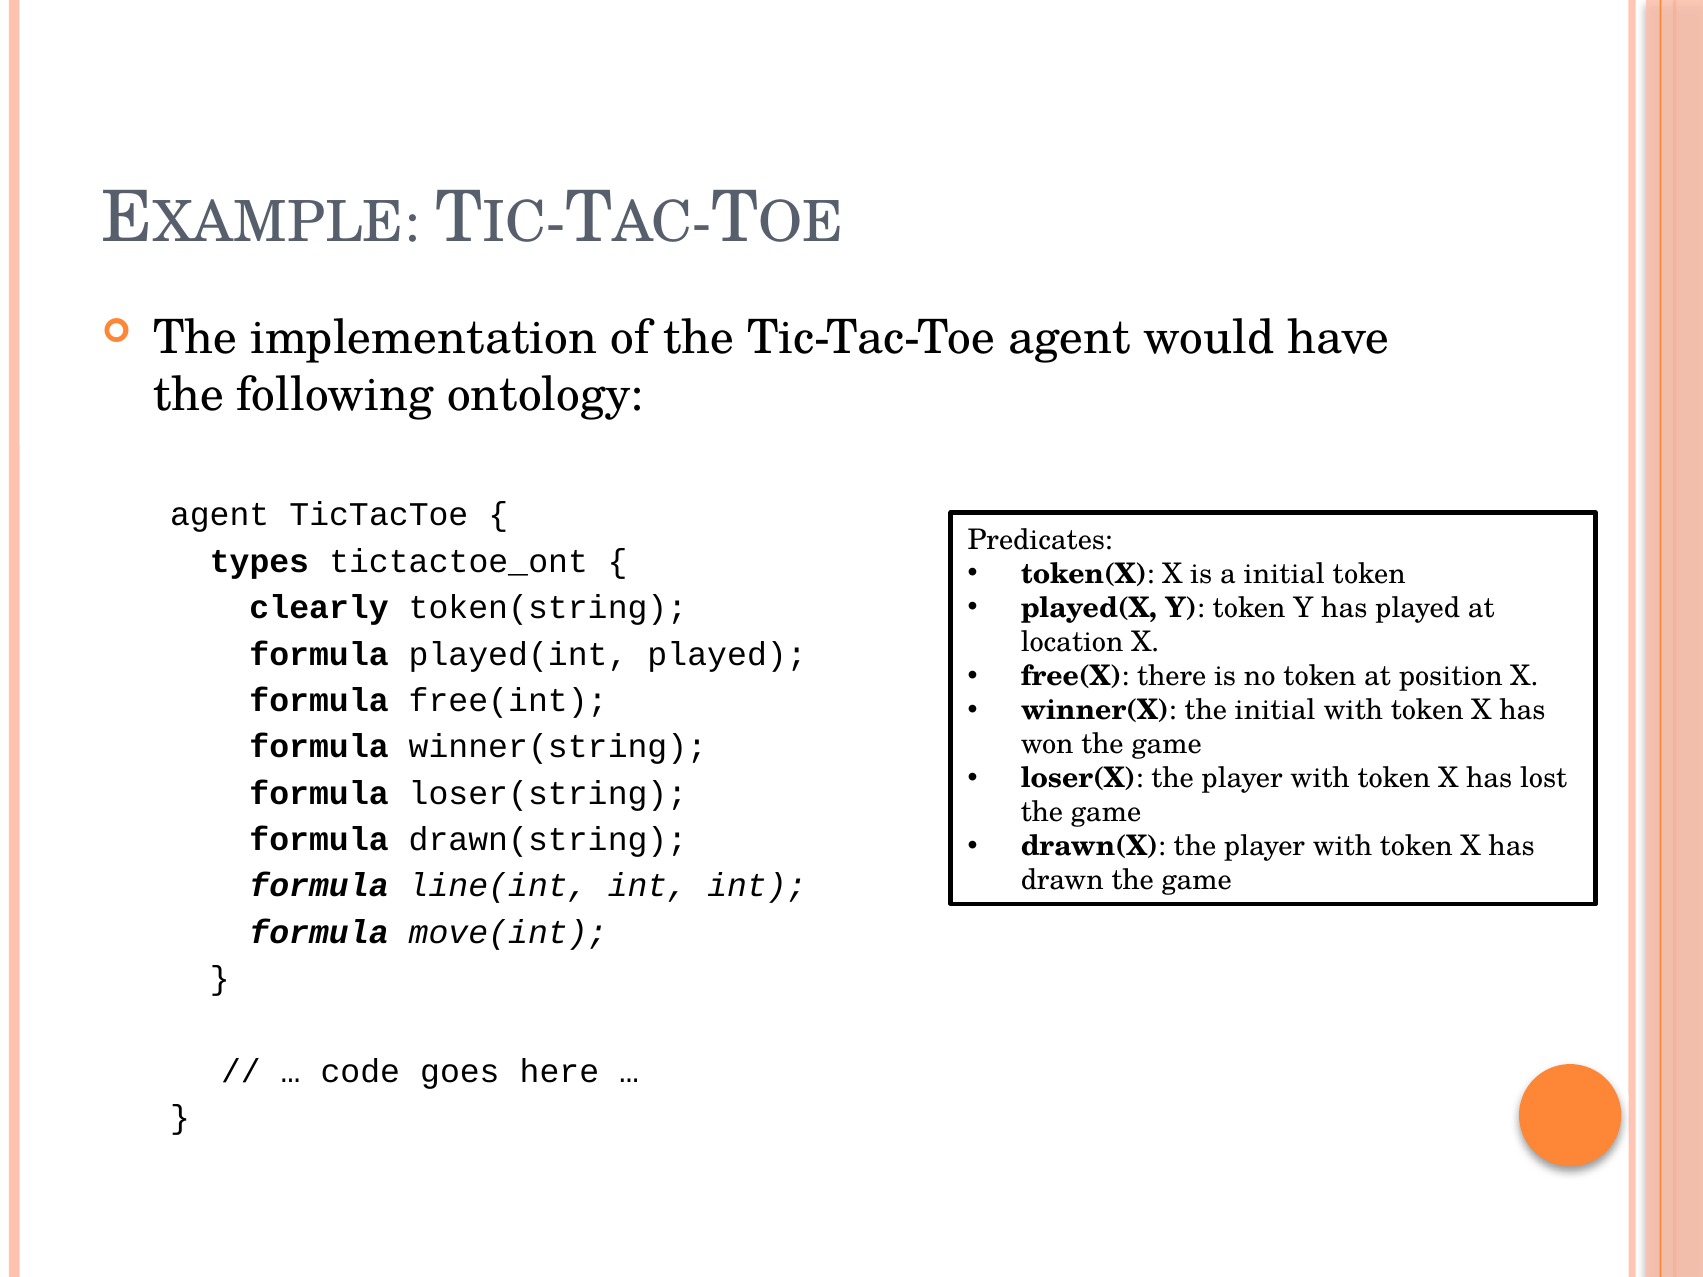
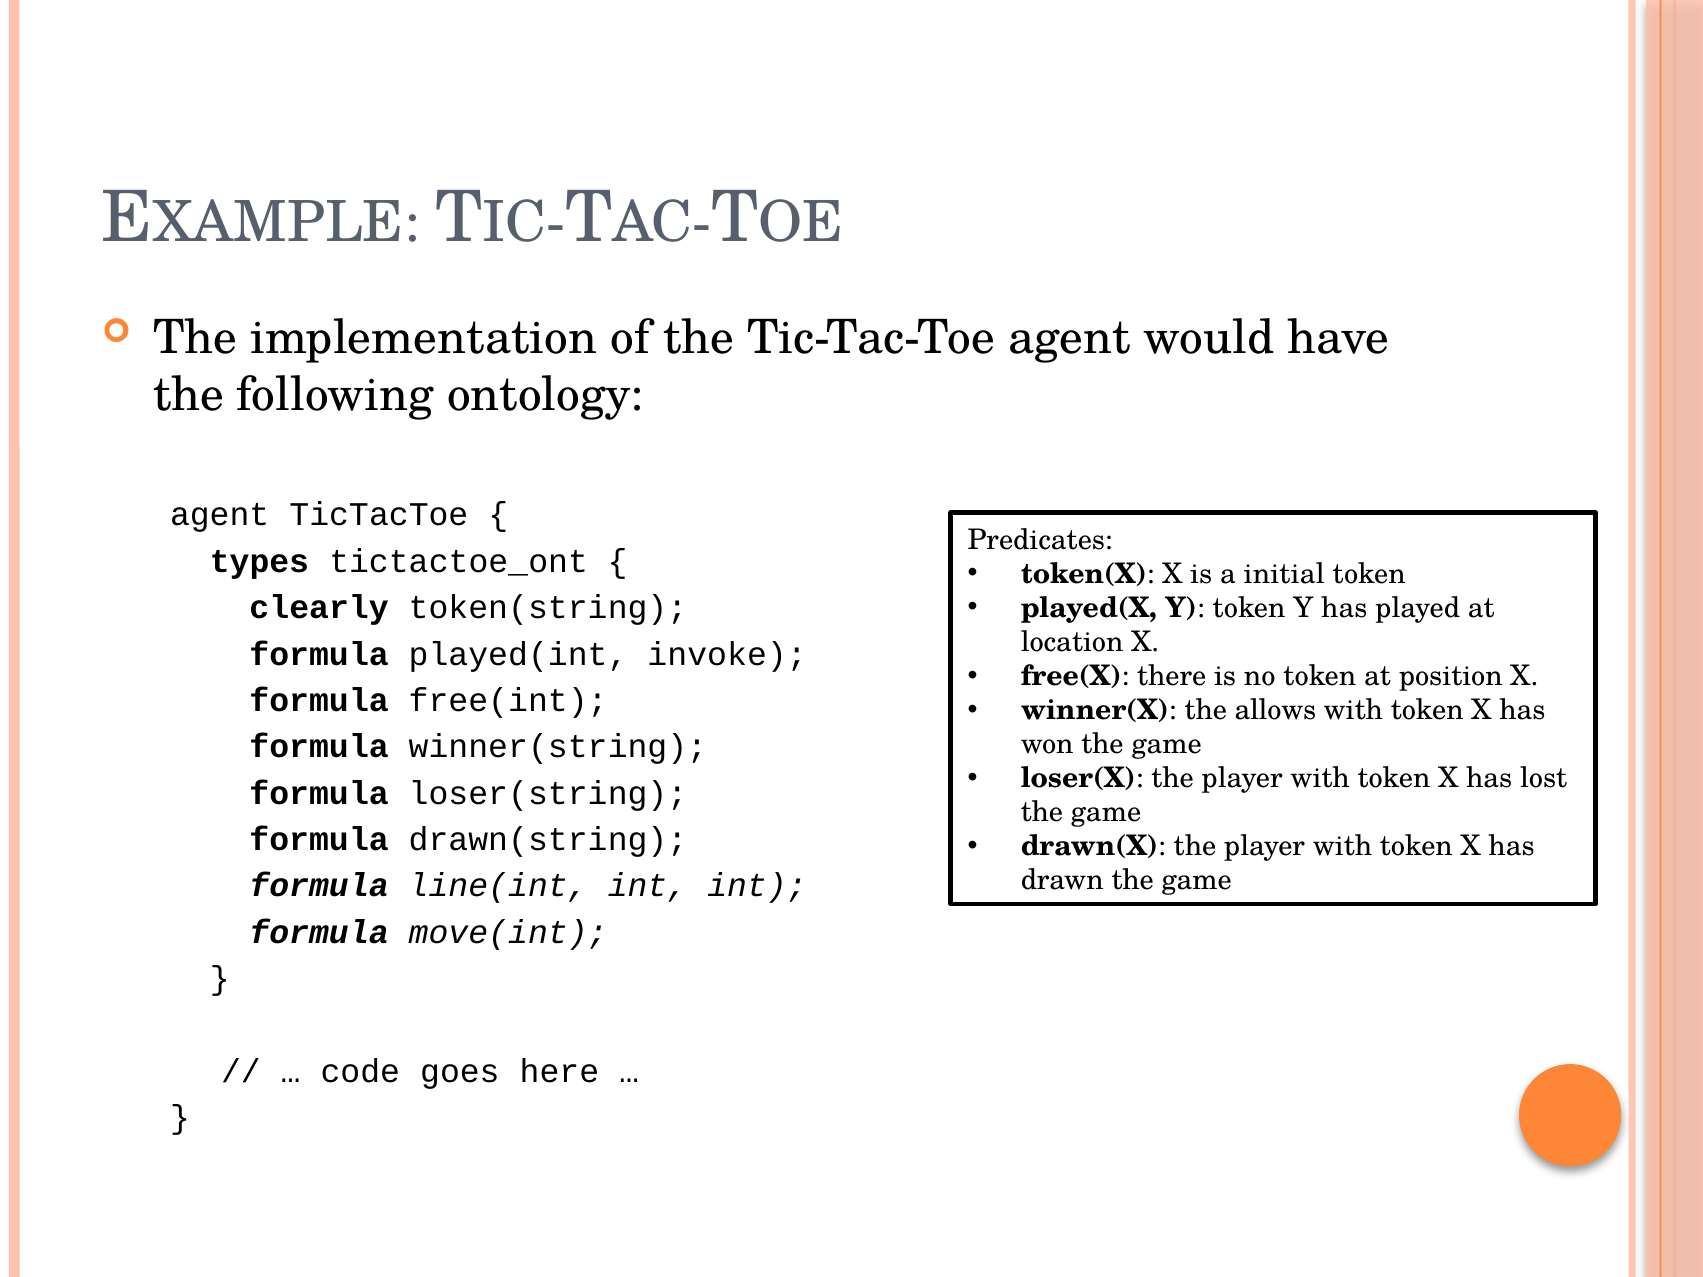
played(int played: played -> invoke (727, 654)
the initial: initial -> allows (1275, 710)
